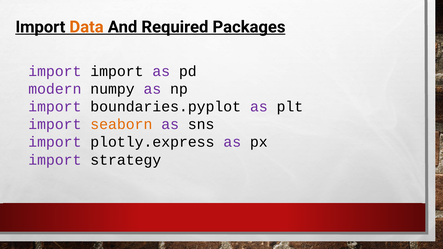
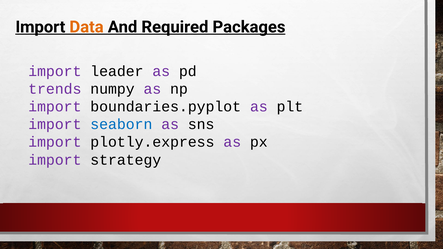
import import: import -> leader (117, 71)
modern: modern -> trends (55, 89)
seaborn colour: orange -> blue (121, 124)
